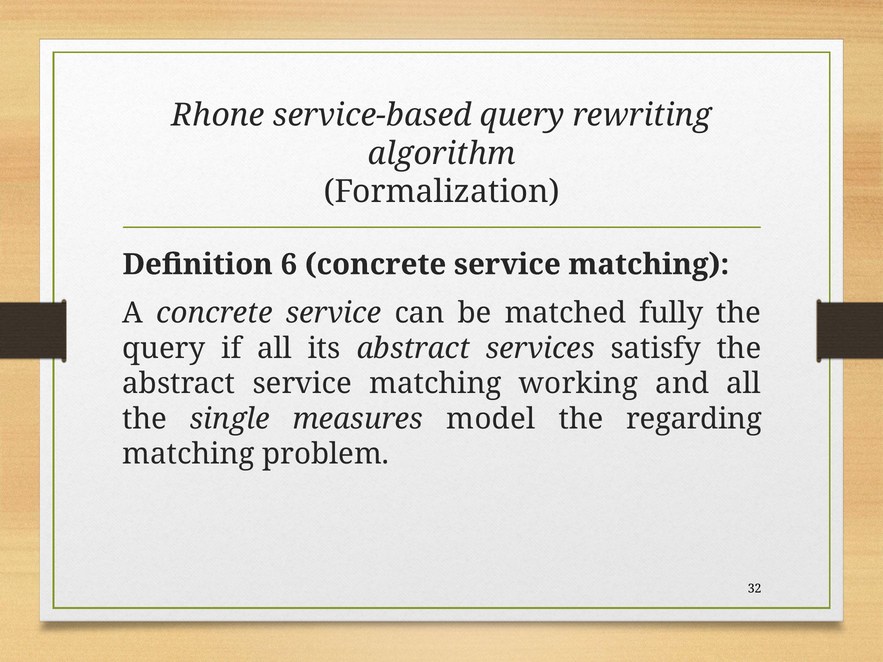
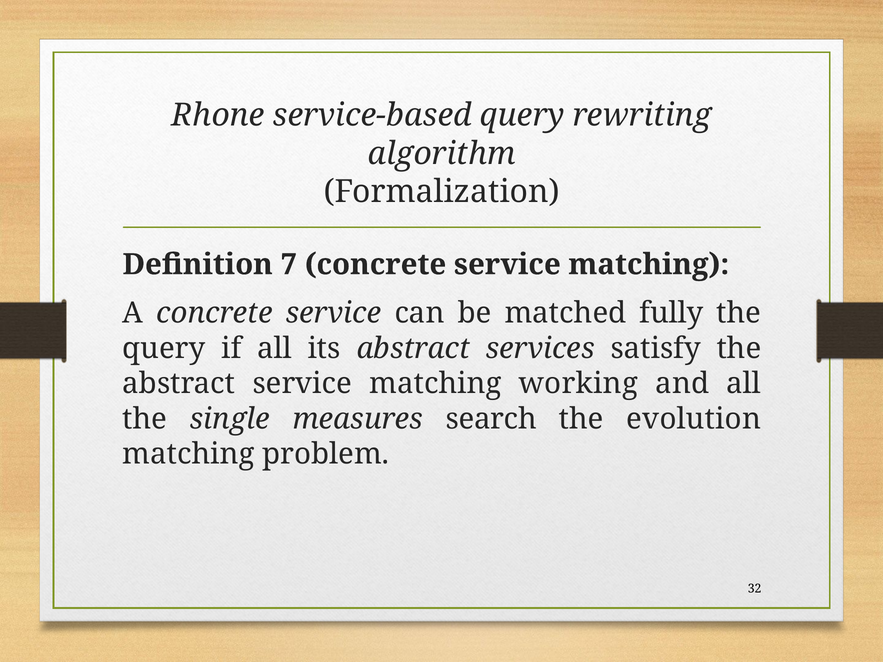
6: 6 -> 7 (289, 265)
model: model -> search (491, 419)
regarding: regarding -> evolution (694, 419)
